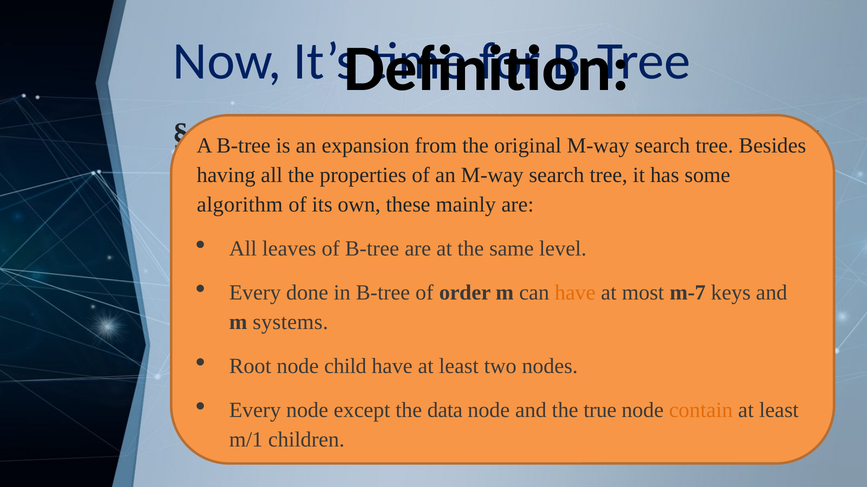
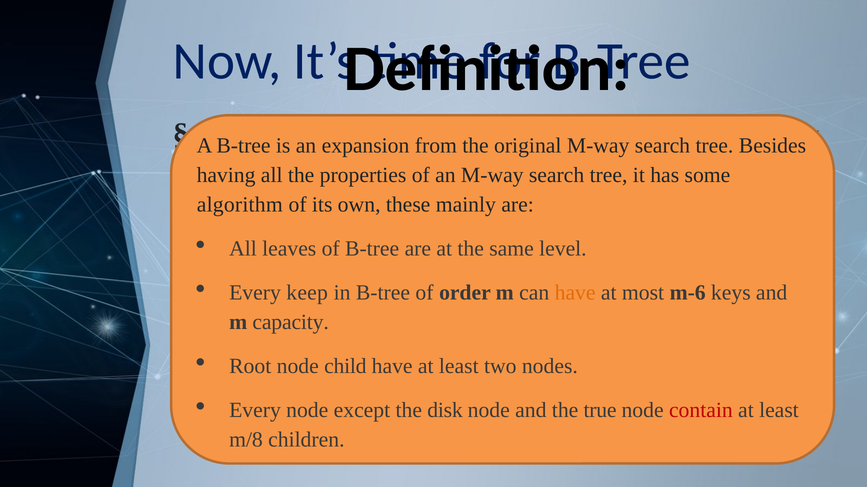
done: done -> keep (307, 293)
m-7: m-7 -> m-6 (688, 293)
systems: systems -> capacity (291, 323)
data: data -> disk (445, 411)
contain colour: orange -> red (701, 411)
m/1: m/1 -> m/8 (246, 440)
